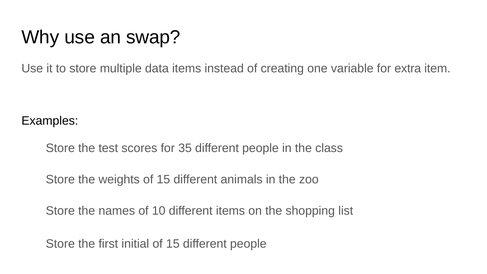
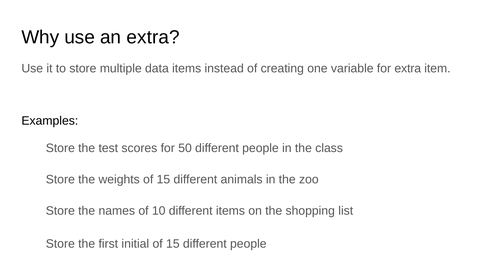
an swap: swap -> extra (153, 37)
35: 35 -> 50 (185, 148)
